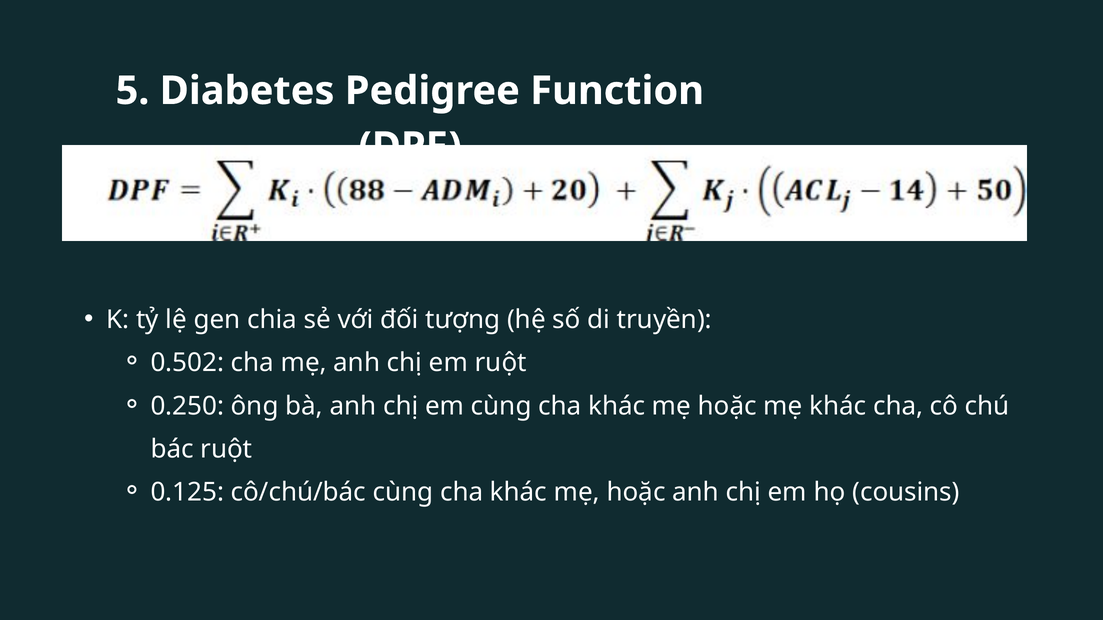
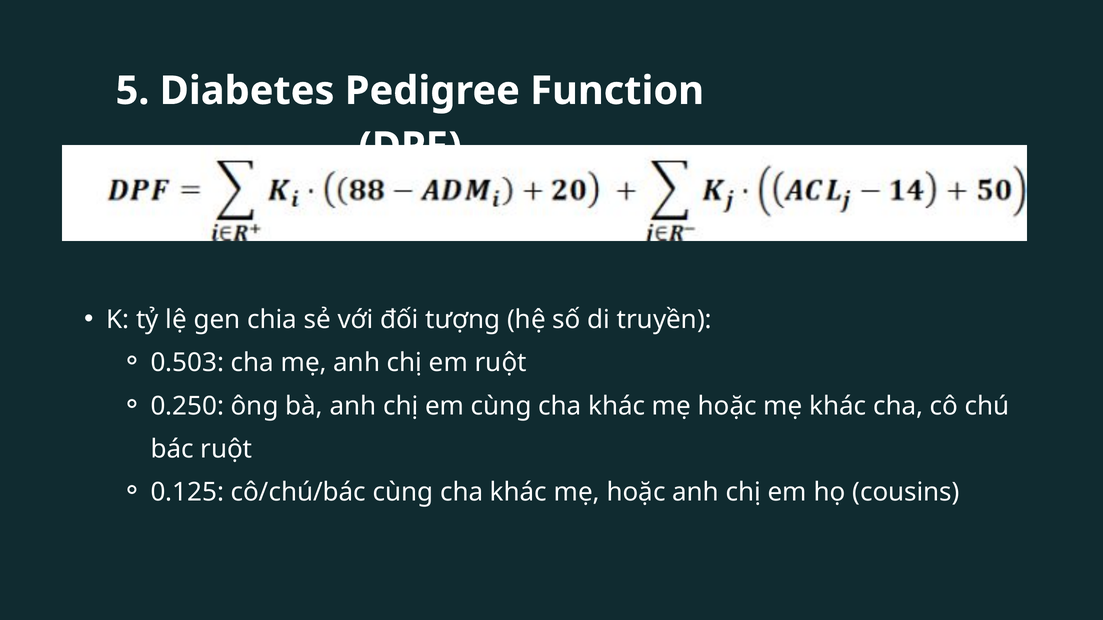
0.502: 0.502 -> 0.503 (187, 363)
